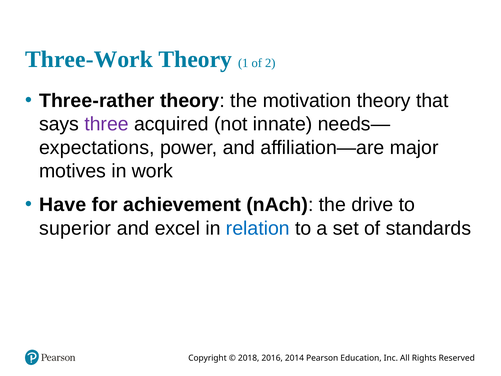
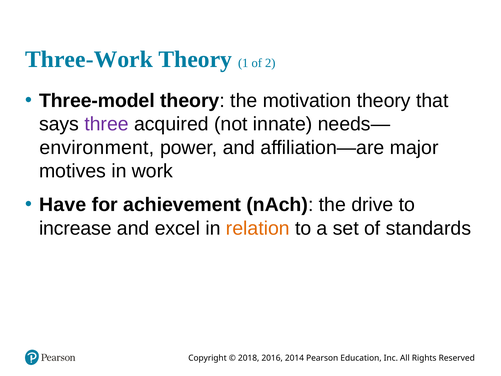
Three-rather: Three-rather -> Three-model (97, 101)
expectations: expectations -> environment (97, 148)
superior: superior -> increase (75, 228)
relation colour: blue -> orange (258, 228)
